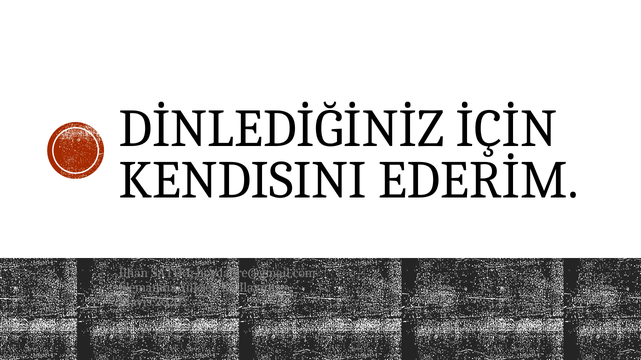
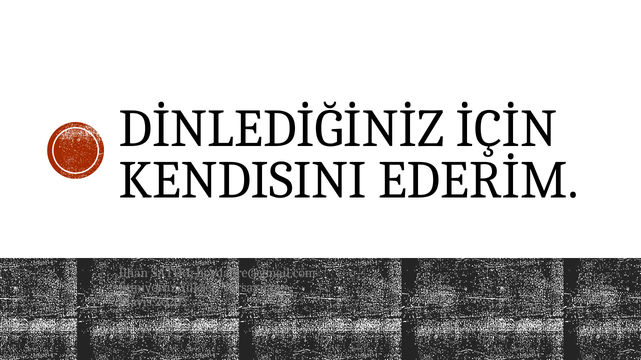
Elemanına: Elemanına -> Etmiyoruz (148, 288)
Kodlayınız: Kodlayınız -> Varsayılan (251, 288)
